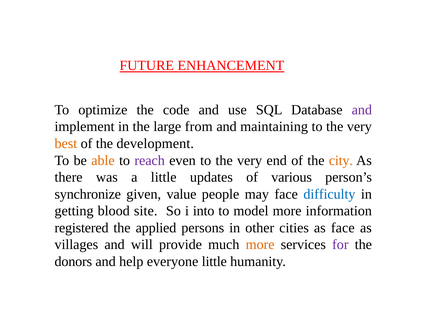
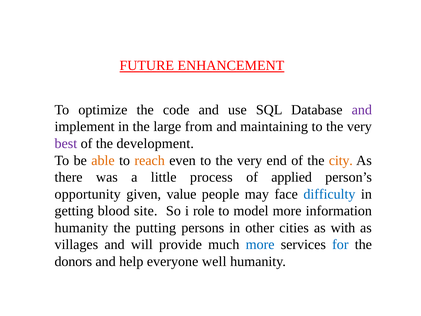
best colour: orange -> purple (66, 143)
reach colour: purple -> orange (150, 160)
updates: updates -> process (211, 177)
various: various -> applied (292, 177)
synchronize: synchronize -> opportunity (88, 194)
into: into -> role (204, 211)
registered: registered -> humanity (81, 228)
applied: applied -> putting (156, 228)
as face: face -> with (343, 228)
more colour: orange -> blue (260, 244)
for colour: purple -> blue (340, 244)
everyone little: little -> well (214, 261)
